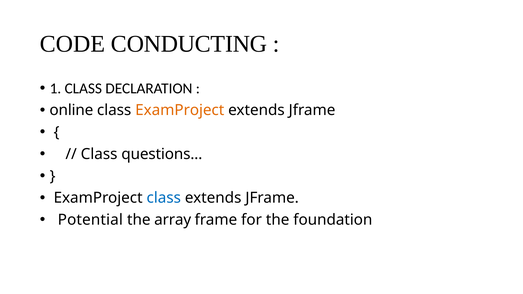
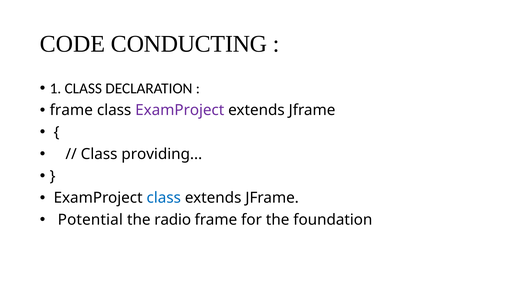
online: online -> frame (71, 110)
ExamProject colour: orange -> purple (180, 110)
questions: questions -> providing (162, 154)
array: array -> radio (173, 220)
